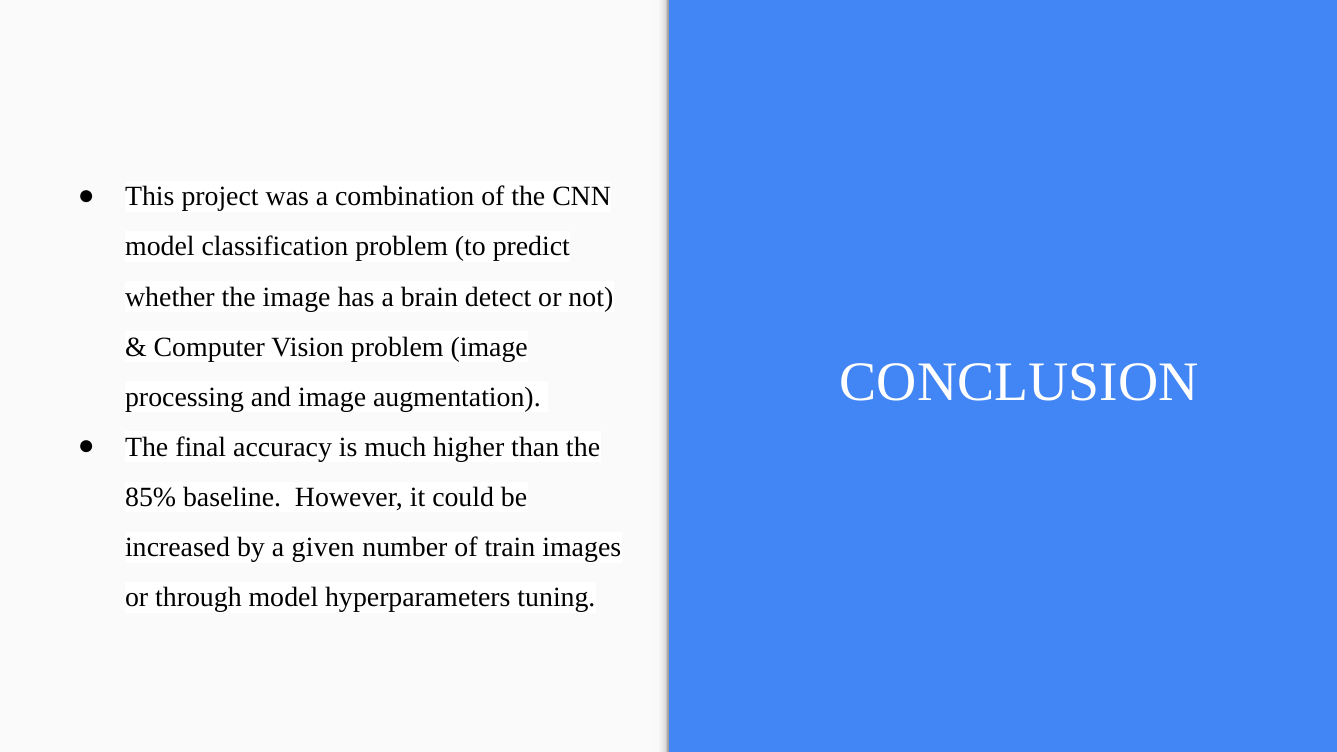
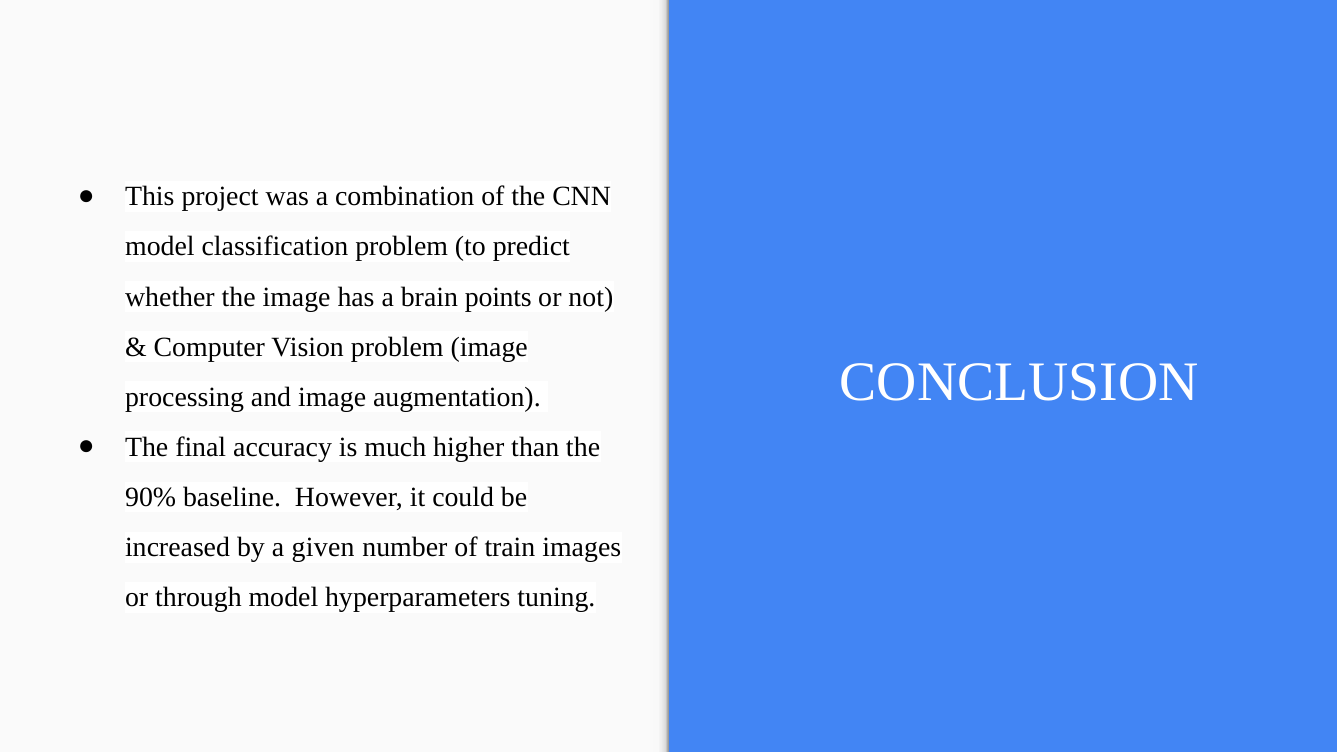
detect: detect -> points (498, 297)
85%: 85% -> 90% (151, 497)
